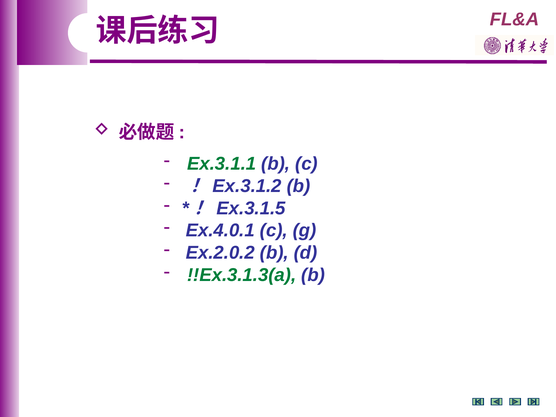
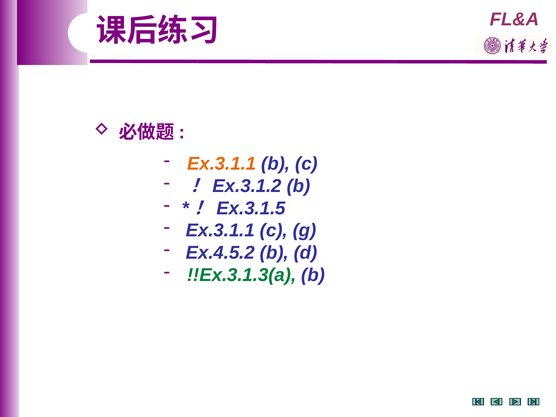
Ex.3.1.1 colour: green -> orange (222, 164)
Ex.4.0.1: Ex.4.0.1 -> Ex.3.1.1 (220, 230)
Ex.2.0.2: Ex.2.0.2 -> Ex.4.5.2 (220, 253)
